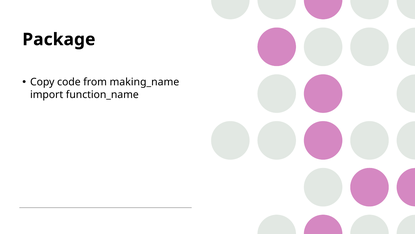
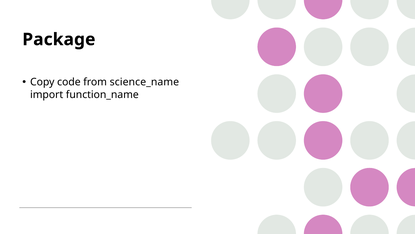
making_name: making_name -> science_name (144, 82)
